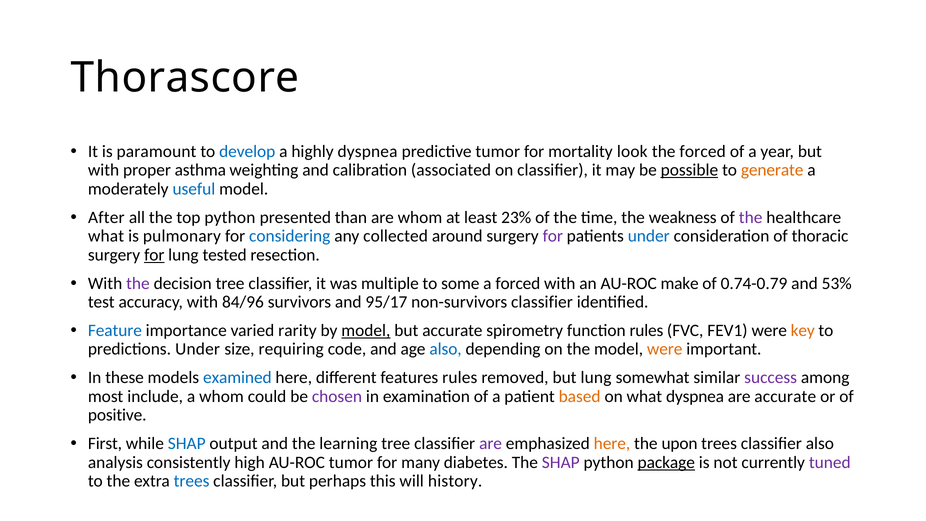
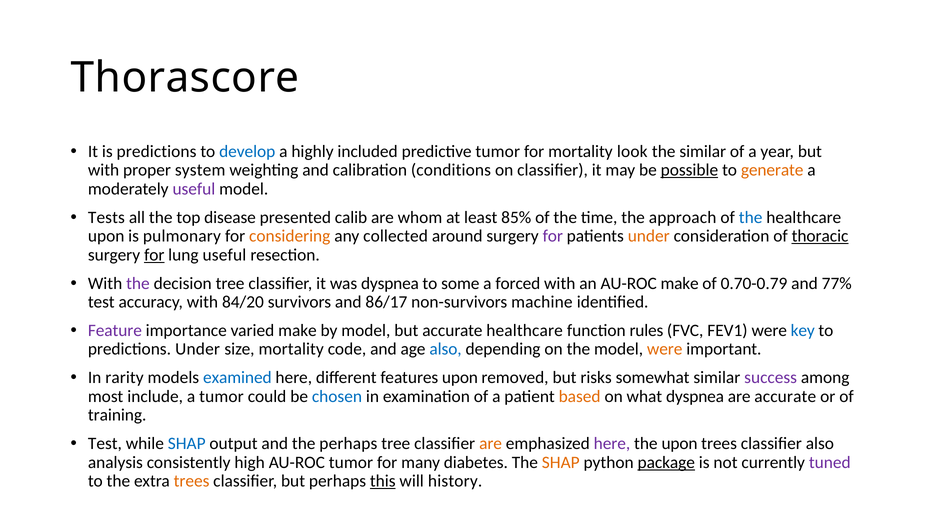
is paramount: paramount -> predictions (157, 151)
highly dyspnea: dyspnea -> included (368, 151)
the forced: forced -> similar (703, 151)
asthma: asthma -> system (200, 170)
associated: associated -> conditions (451, 170)
useful colour: blue -> purple (194, 189)
After: After -> Tests (106, 217)
top python: python -> disease (230, 217)
than: than -> calib (351, 217)
23%: 23% -> 85% (516, 217)
weakness: weakness -> approach (683, 217)
the colour: purple -> blue (751, 217)
what: what -> upon (106, 236)
considering colour: blue -> orange (290, 236)
under colour: blue -> orange (649, 236)
thoracic underline: none -> present (820, 236)
lung tested: tested -> useful (224, 255)
was multiple: multiple -> dyspnea (390, 283)
0.74-0.79: 0.74-0.79 -> 0.70-0.79 (754, 283)
53%: 53% -> 77% (837, 283)
84/96: 84/96 -> 84/20 (243, 302)
95/17: 95/17 -> 86/17 (386, 302)
non-survivors classifier: classifier -> machine (542, 302)
Feature colour: blue -> purple (115, 330)
varied rarity: rarity -> make (297, 330)
model underline: present -> none (366, 330)
accurate spirometry: spirometry -> healthcare (525, 330)
key colour: orange -> blue (803, 330)
size requiring: requiring -> mortality (291, 349)
these: these -> rarity (124, 378)
features rules: rules -> upon (460, 378)
but lung: lung -> risks (596, 378)
a whom: whom -> tumor (221, 396)
chosen colour: purple -> blue (337, 396)
positive: positive -> training (117, 415)
First: First -> Test (105, 444)
the learning: learning -> perhaps (348, 444)
are colour: purple -> orange (491, 444)
here colour: orange -> purple (612, 444)
SHAP colour: purple -> orange (561, 462)
trees colour: blue -> orange (192, 481)
this underline: none -> present (383, 481)
